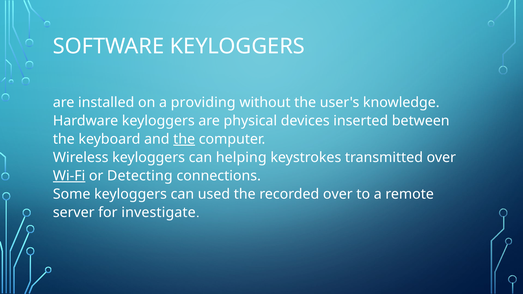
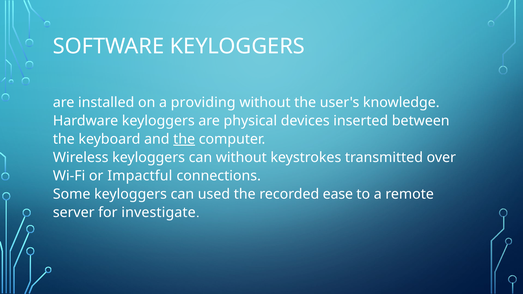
can helping: helping -> without (241, 158)
Wi-Fi underline: present -> none (69, 176)
Detecting: Detecting -> Impactful (140, 176)
recorded over: over -> ease (338, 194)
